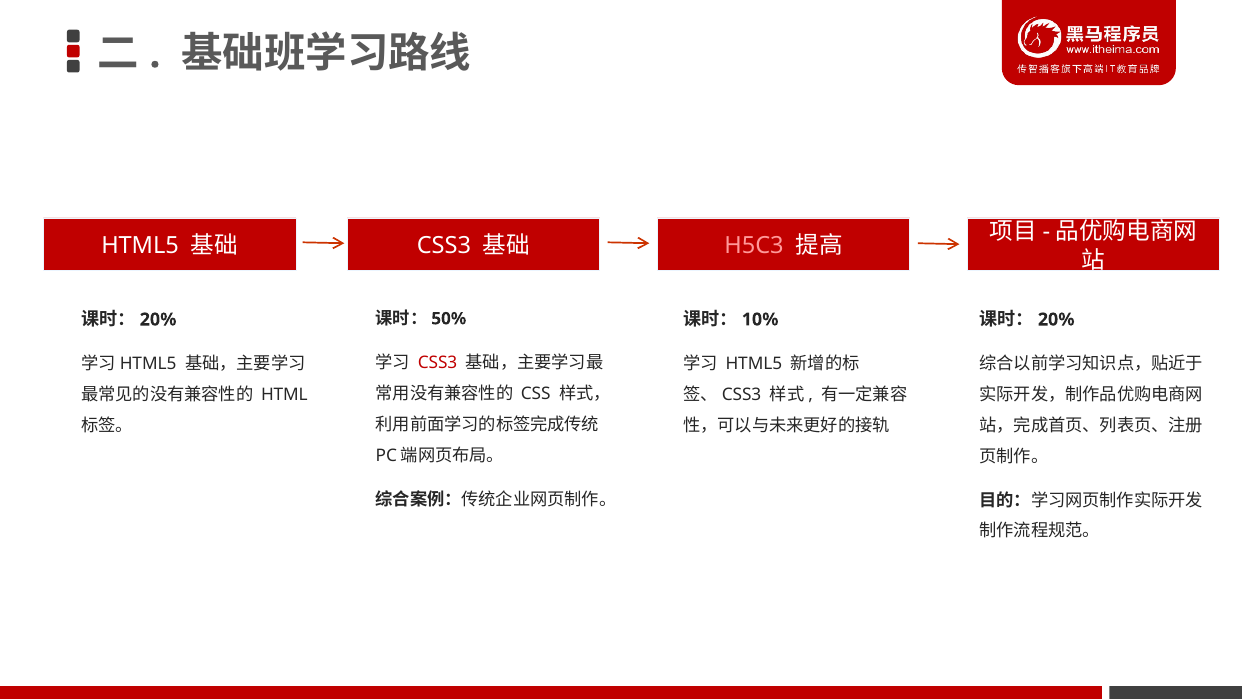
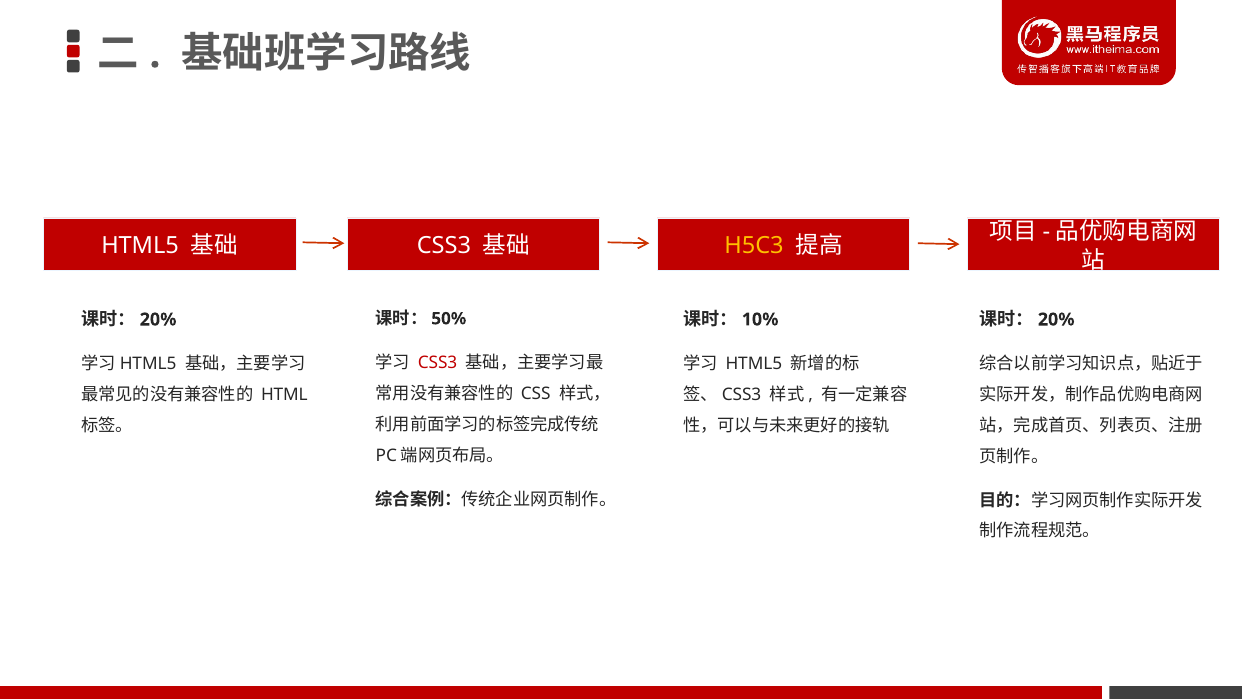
H5C3 colour: pink -> yellow (754, 246)
